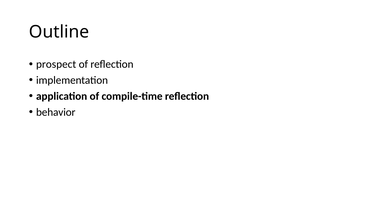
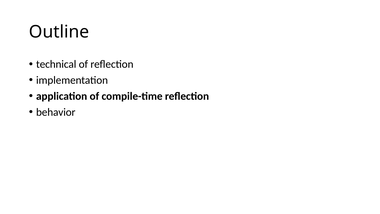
prospect: prospect -> technical (56, 64)
